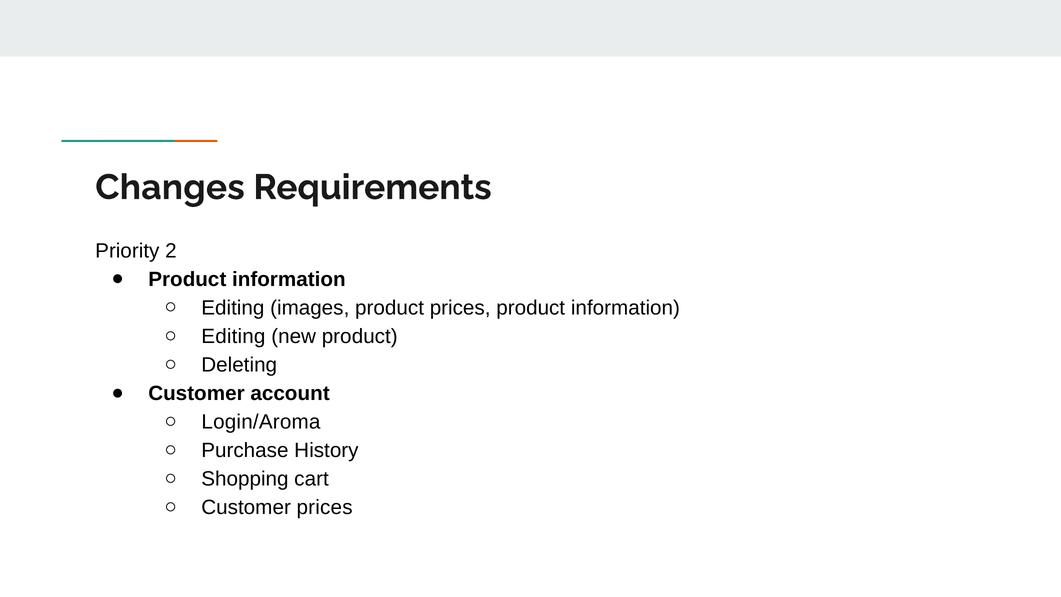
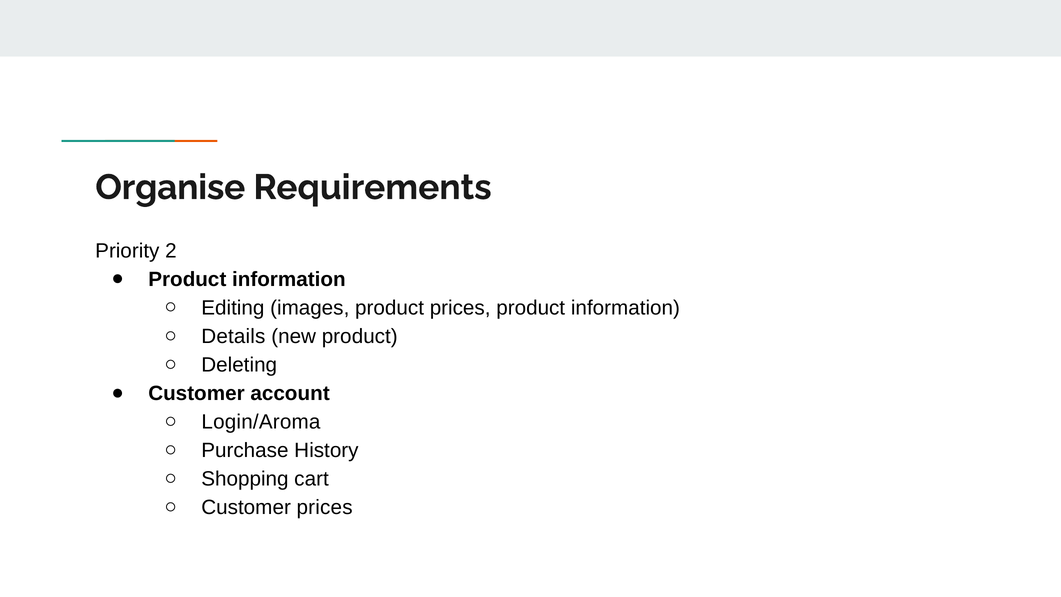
Changes: Changes -> Organise (170, 187)
Editing: Editing -> Details (233, 336)
